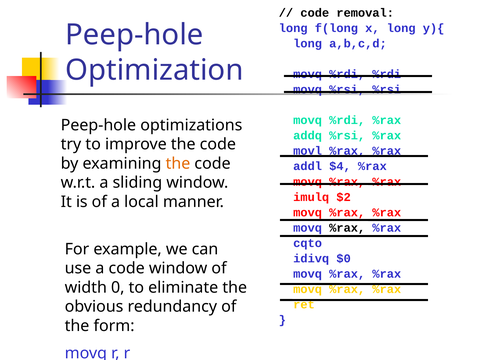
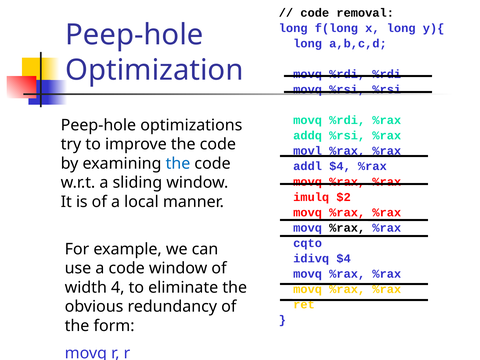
the colour: orange -> blue (178, 163)
idivq $0: $0 -> $4 (344, 259)
0: 0 -> 4 (118, 287)
